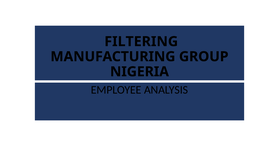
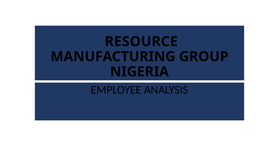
FILTERING: FILTERING -> RESOURCE (141, 42)
